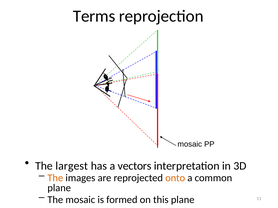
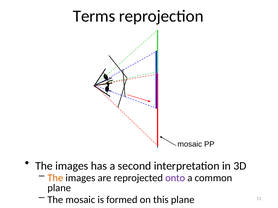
largest: largest -> images (72, 166)
vectors: vectors -> second (135, 166)
onto colour: orange -> purple (175, 178)
